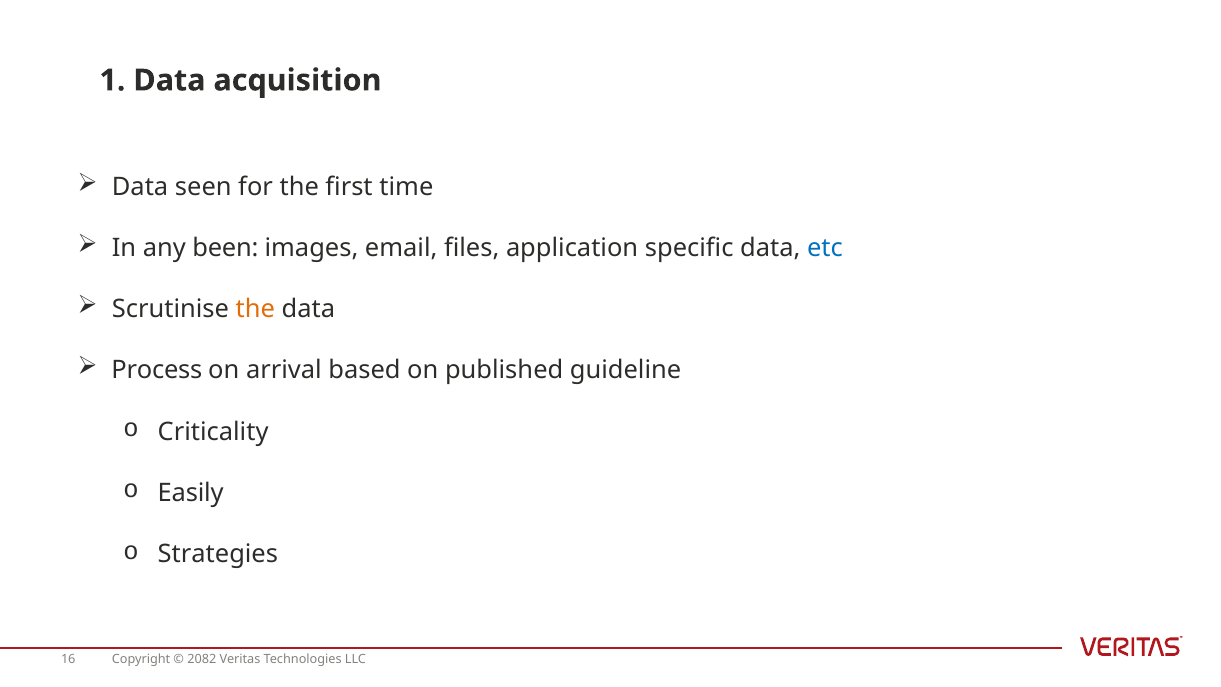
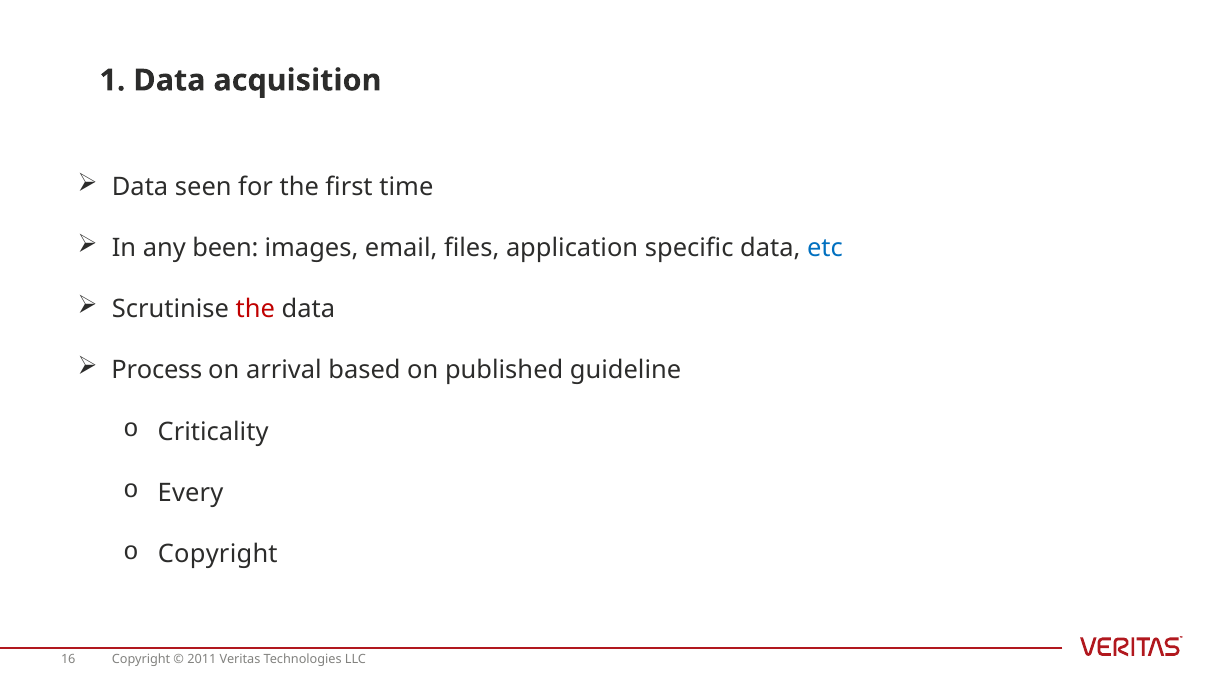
the colour: orange -> red (255, 309)
Easily: Easily -> Every (190, 493)
Strategies: Strategies -> Copyright (218, 554)
2082: 2082 -> 2011 (202, 659)
